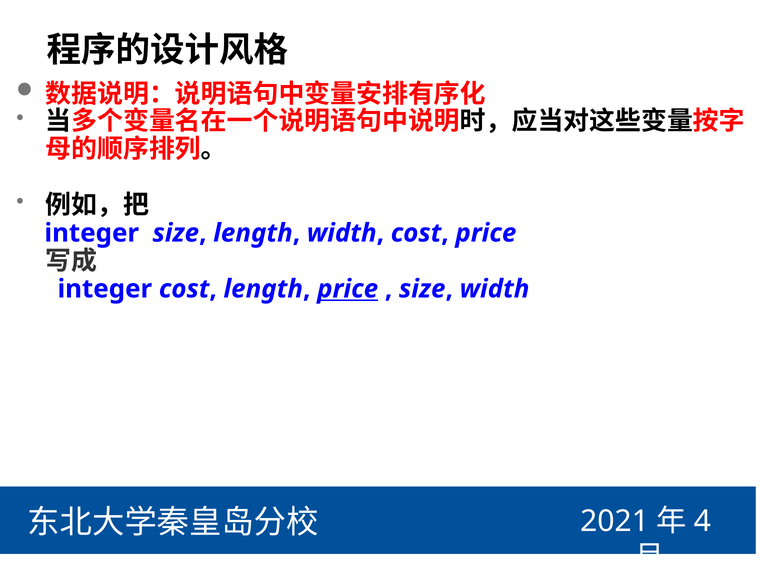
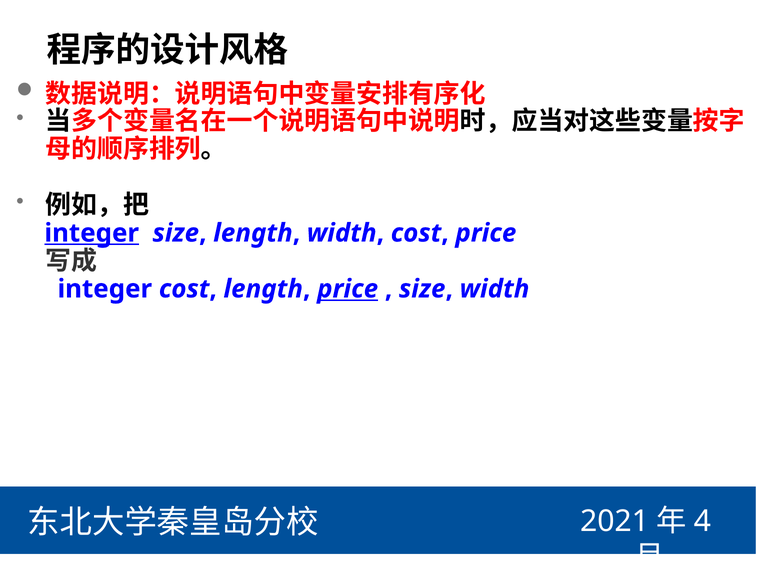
integer underline: none -> present (92, 233)
